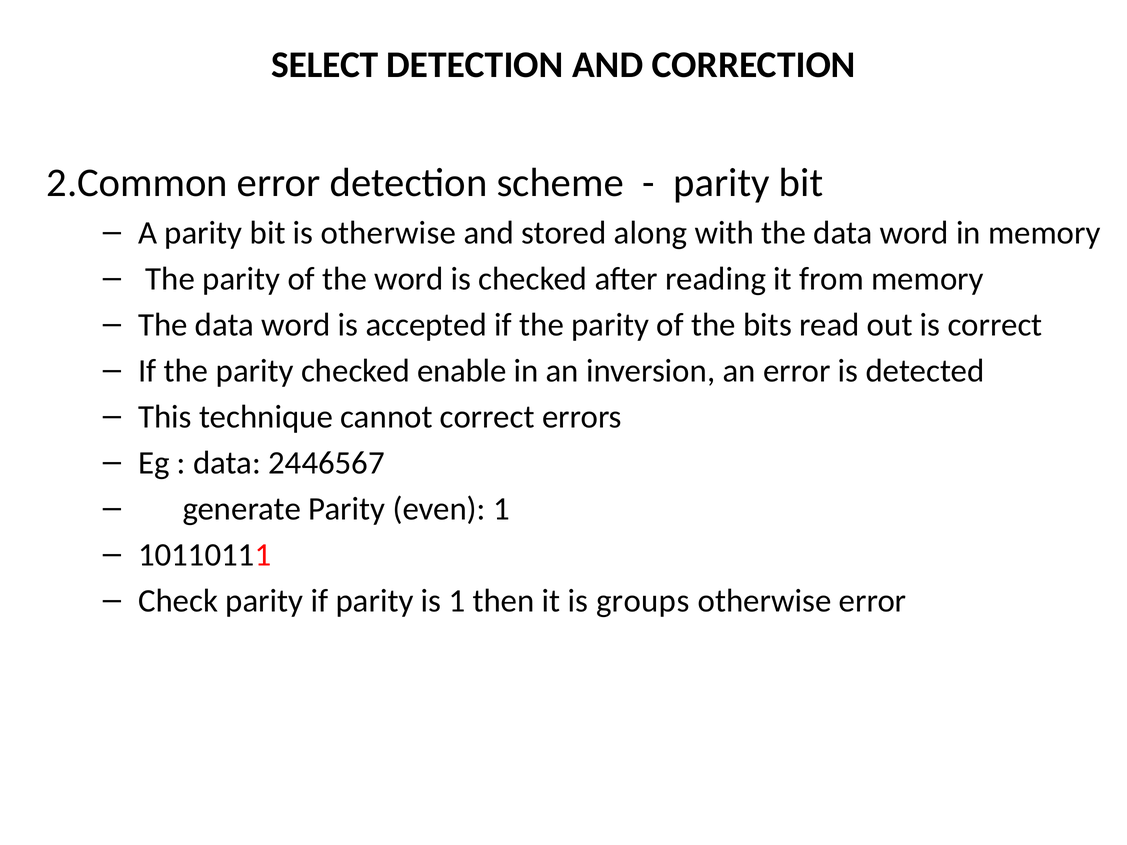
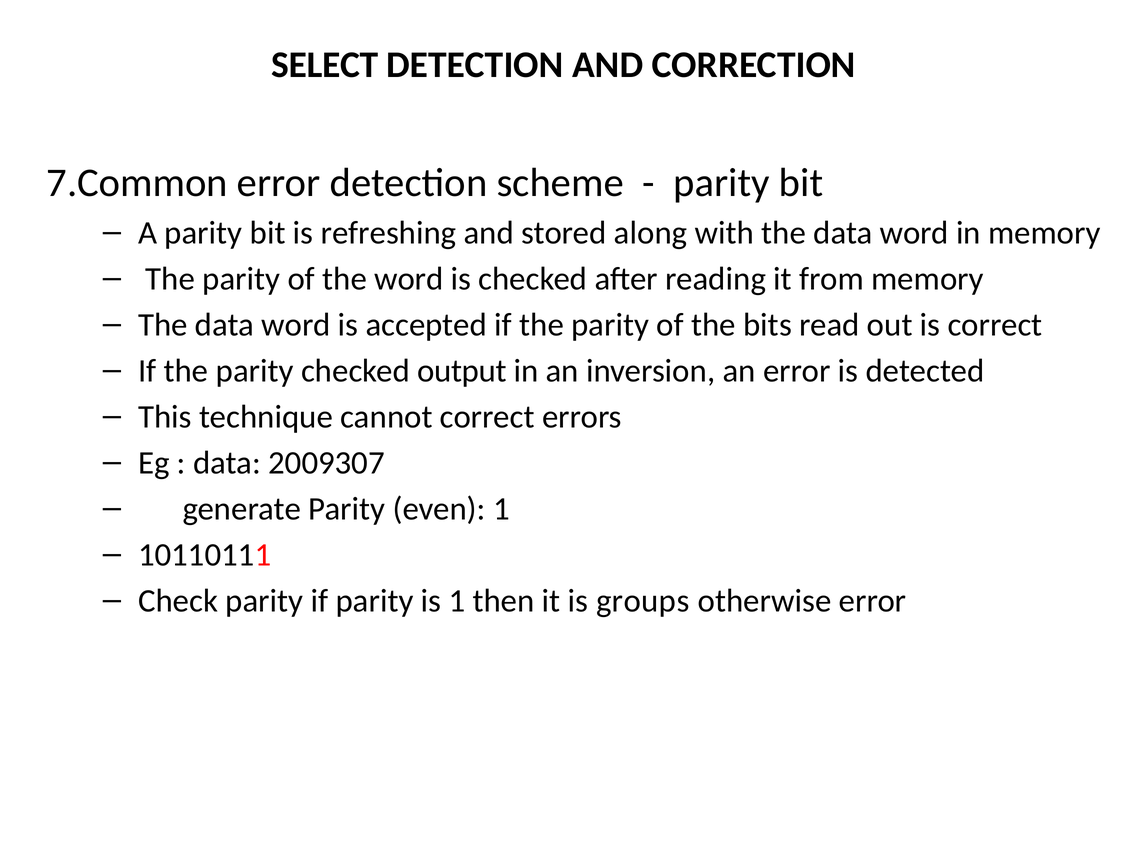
2.Common: 2.Common -> 7.Common (137, 183)
is otherwise: otherwise -> refreshing (389, 233)
enable: enable -> output (462, 371)
2446567: 2446567 -> 2009307 (327, 463)
